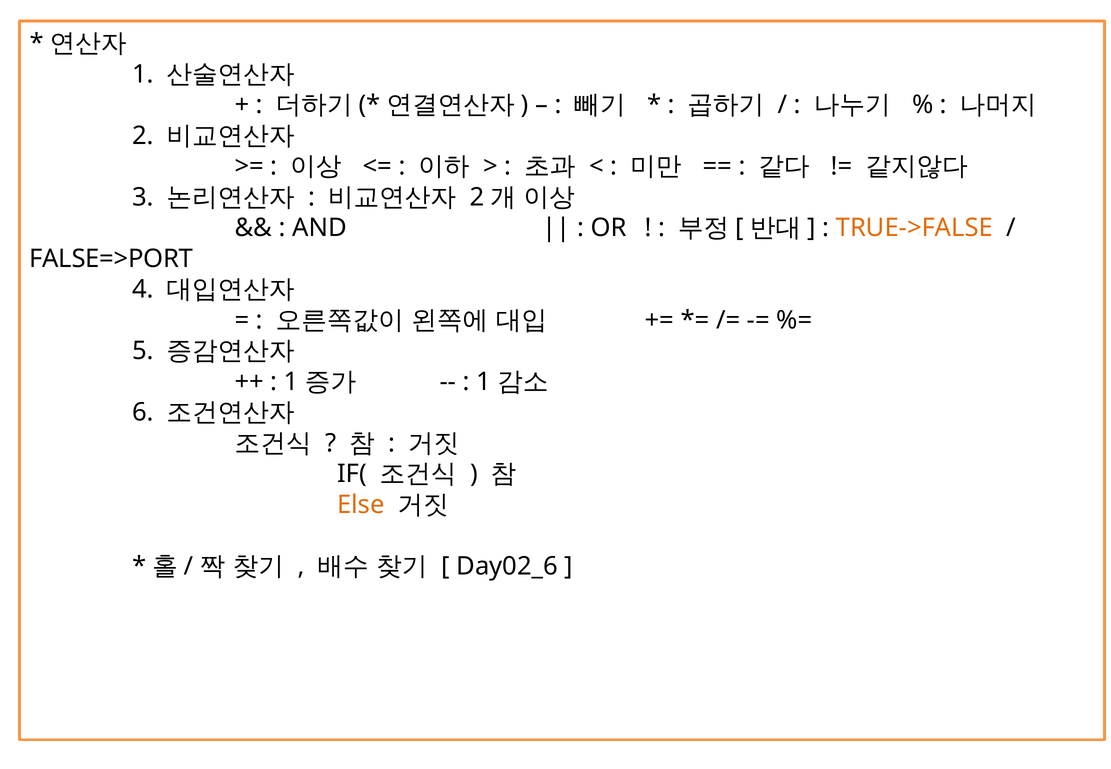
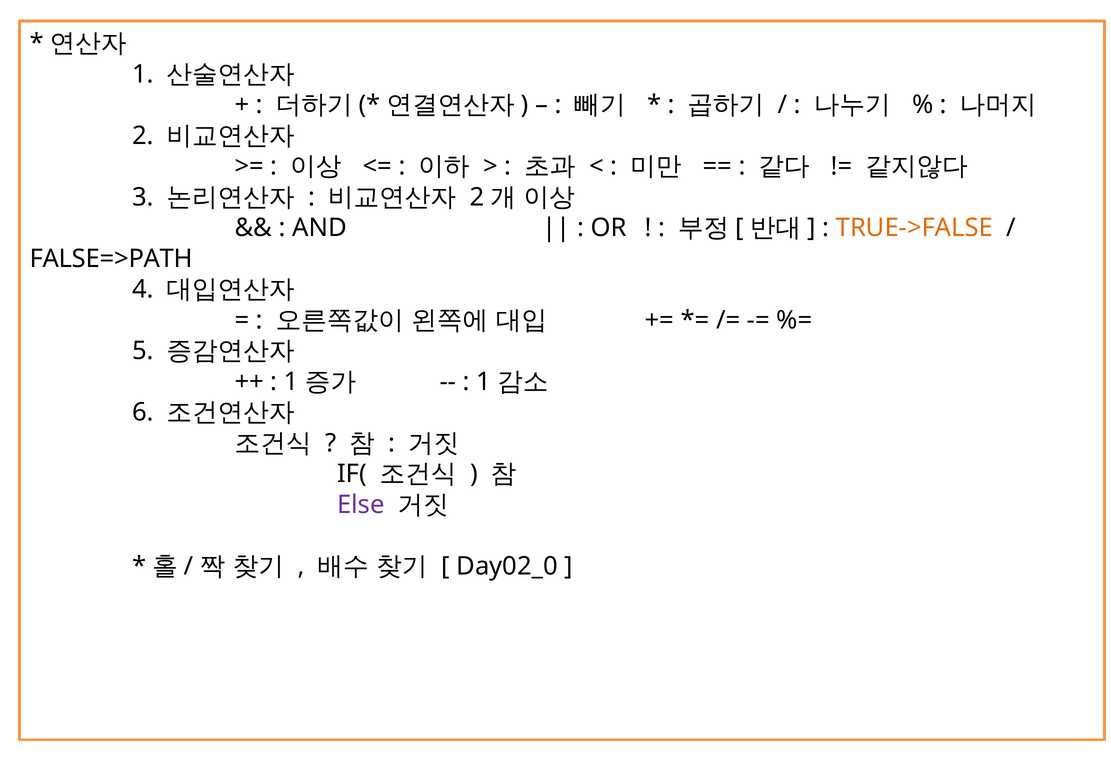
FALSE=>PORT: FALSE=>PORT -> FALSE=>PATH (111, 259)
Else colour: orange -> purple (361, 505)
Day02_6: Day02_6 -> Day02_0 (507, 566)
